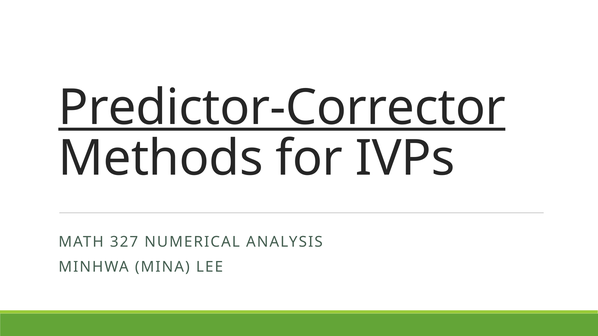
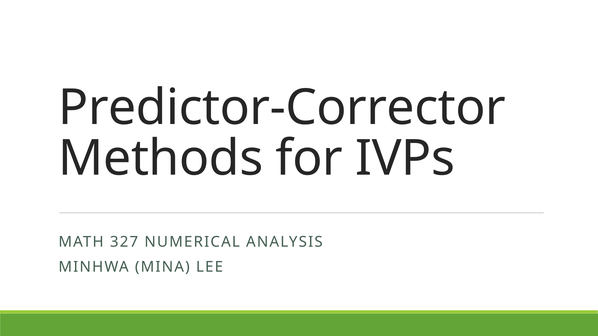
Predictor-Corrector underline: present -> none (282, 108)
